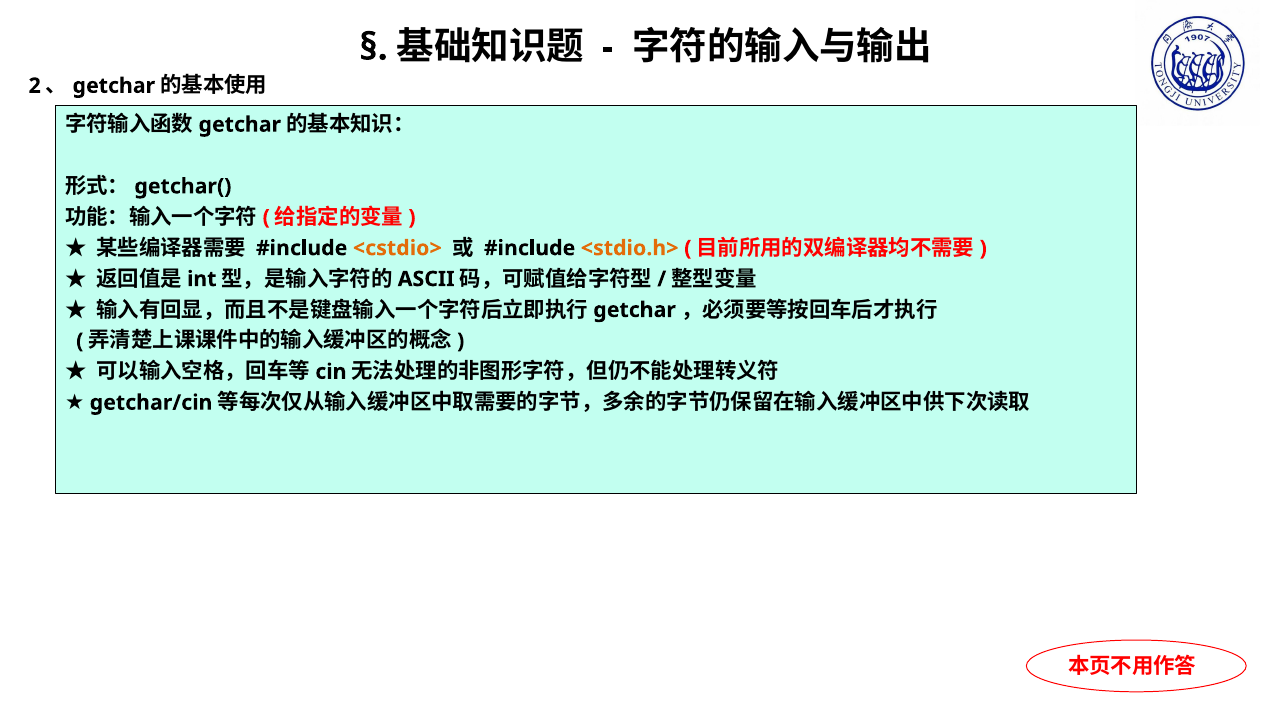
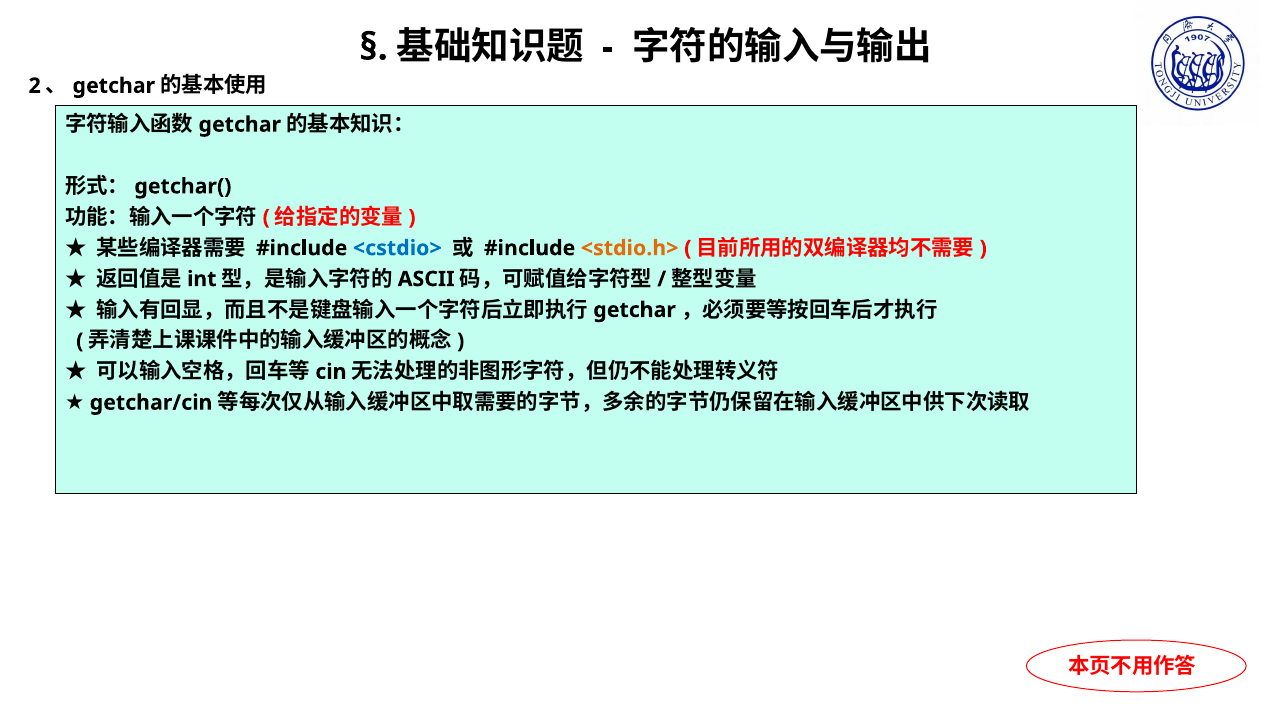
<cstdio> colour: orange -> blue (397, 248)
